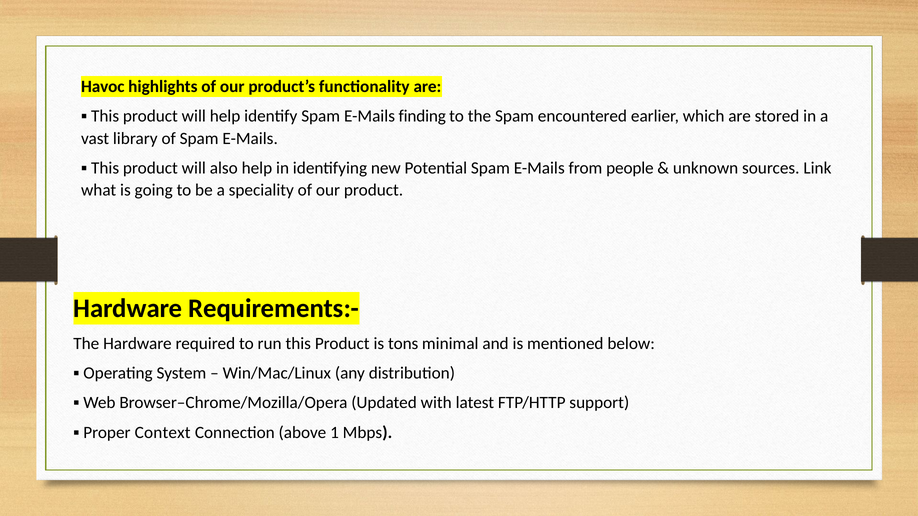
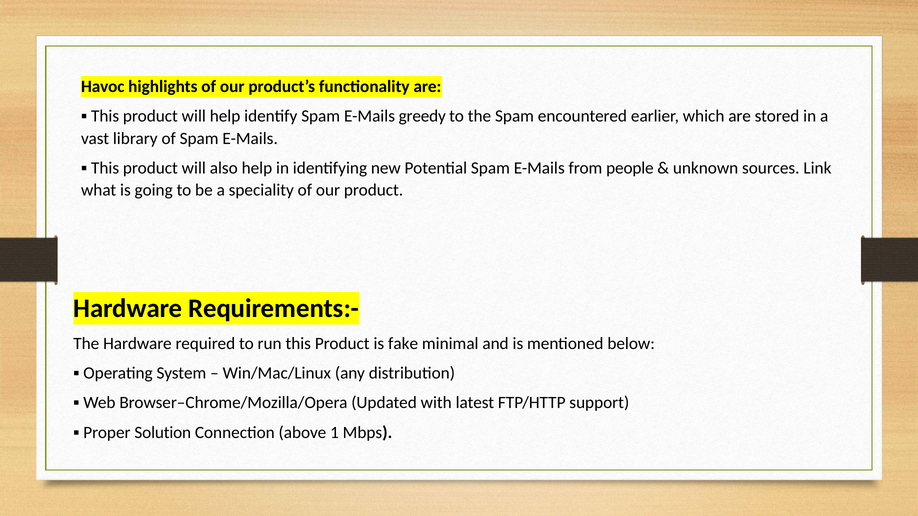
finding: finding -> greedy (422, 116)
tons: tons -> fake (403, 344)
Context: Context -> Solution (163, 433)
